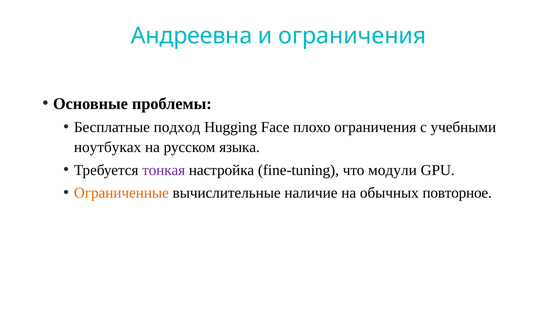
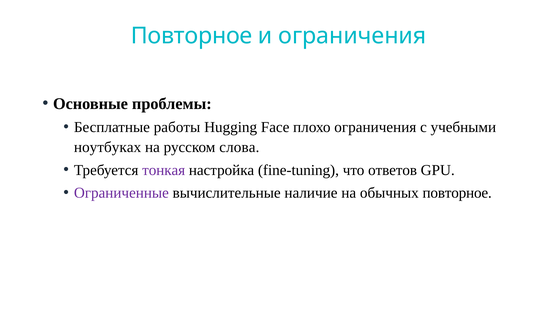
Андреевна: Андреевна -> Повторное (192, 36)
подход: подход -> работы (177, 127)
языка: языка -> слова (239, 147)
модули: модули -> ответов (393, 170)
Ограниченные colour: orange -> purple (121, 193)
